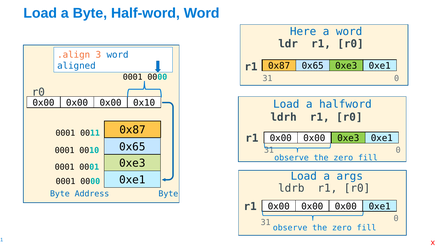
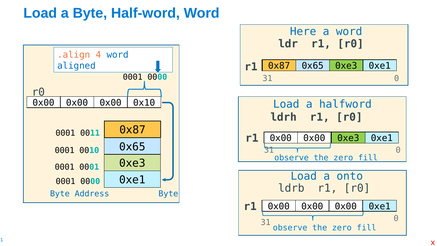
3: 3 -> 4 (98, 55)
args: args -> onto (350, 176)
